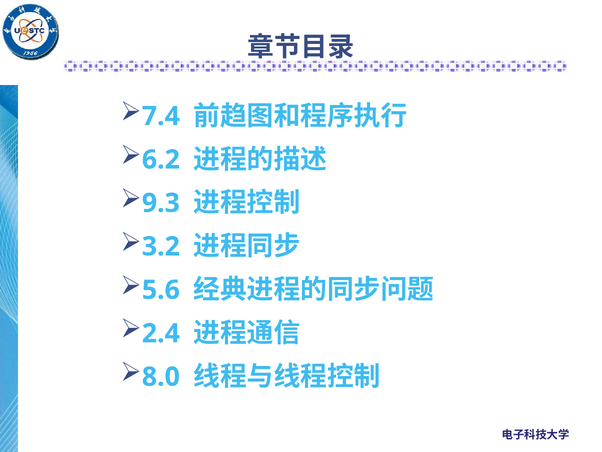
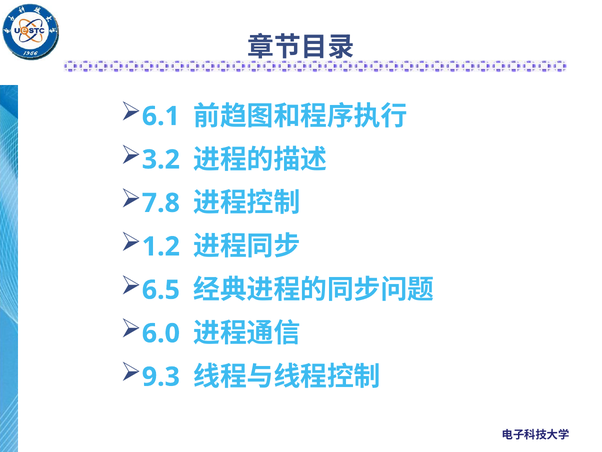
7.4: 7.4 -> 6.1 (161, 116)
6.2: 6.2 -> 3.2 (161, 159)
9.3: 9.3 -> 7.8 (161, 203)
3.2: 3.2 -> 1.2 (161, 246)
5.6: 5.6 -> 6.5 (161, 290)
2.4: 2.4 -> 6.0 (161, 333)
8.0: 8.0 -> 9.3 (161, 376)
